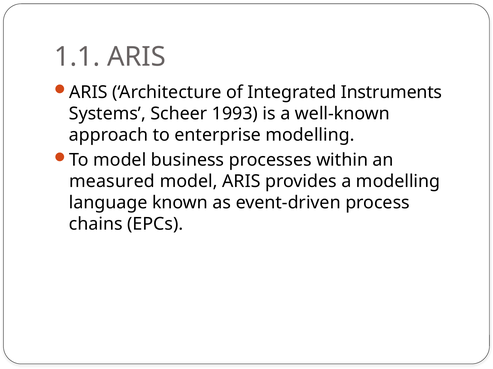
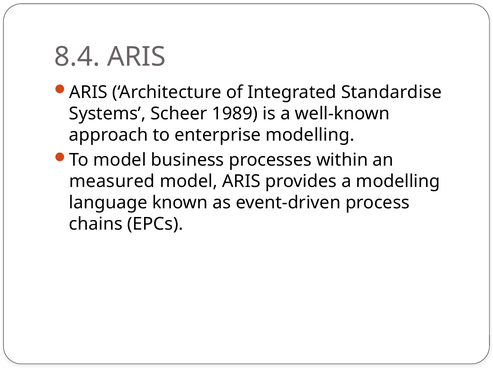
1.1: 1.1 -> 8.4 (77, 57)
Instruments: Instruments -> Standardise (391, 92)
1993: 1993 -> 1989 (235, 114)
